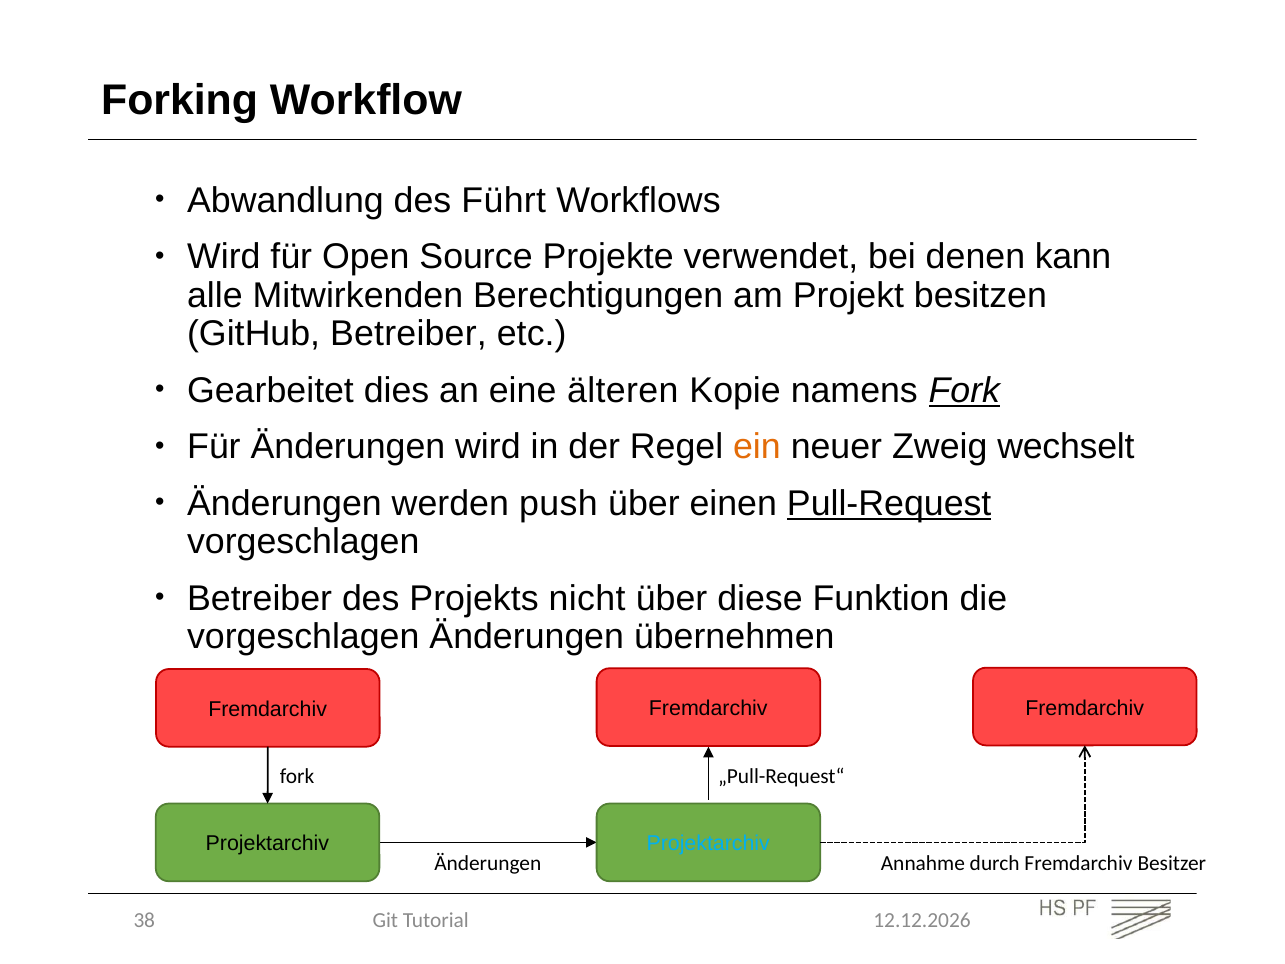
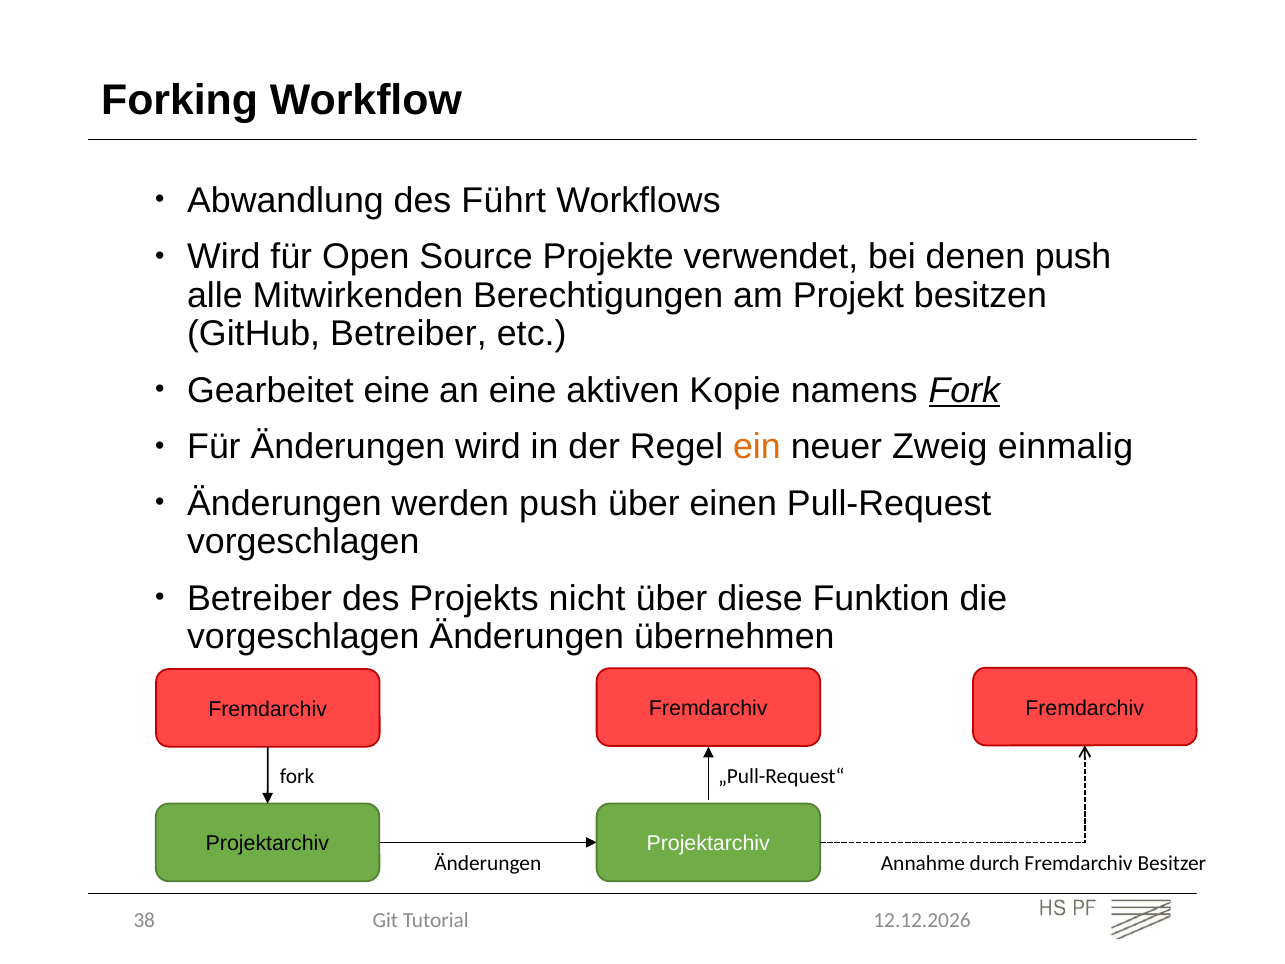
denen kann: kann -> push (1073, 257)
Gearbeitet dies: dies -> eine (397, 390)
älteren: älteren -> aktiven (623, 390)
wechselt: wechselt -> einmalig (1066, 447)
Pull-Request underline: present -> none (889, 503)
Projektarchiv colour: light blue -> white (708, 844)
